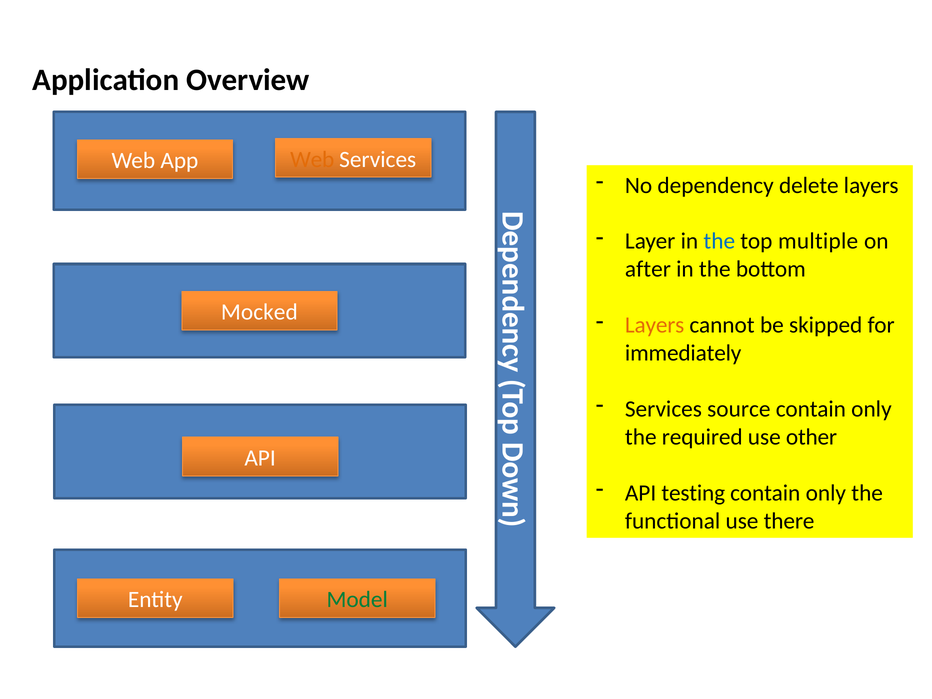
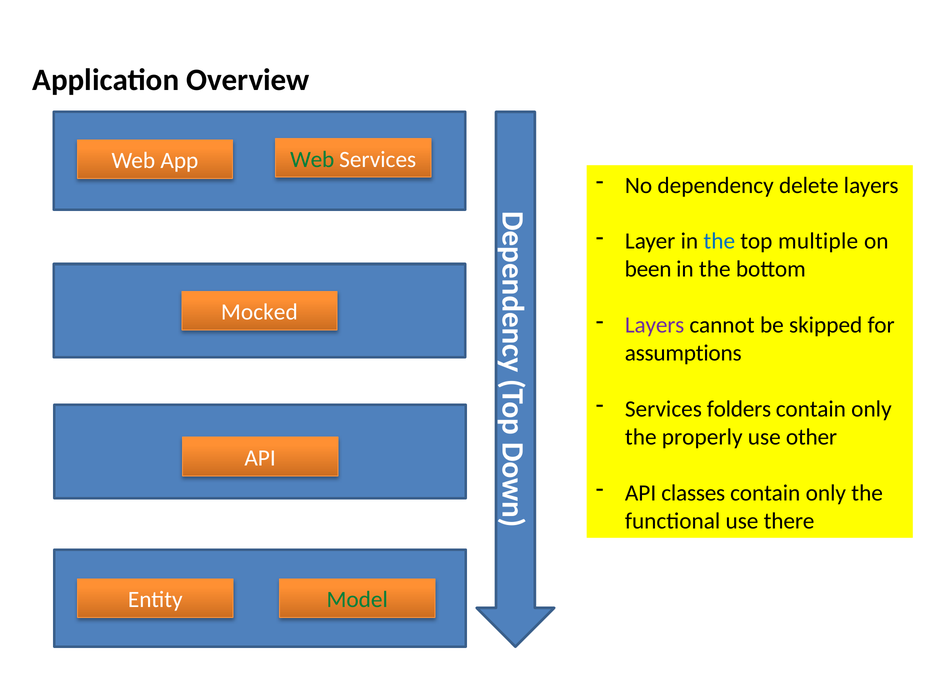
Web colour: orange -> green (312, 159)
after: after -> been (648, 269)
Layers colour: orange -> purple (655, 325)
immediately: immediately -> assumptions (683, 353)
source: source -> folders (739, 409)
required: required -> properly (702, 437)
testing: testing -> classes (693, 493)
